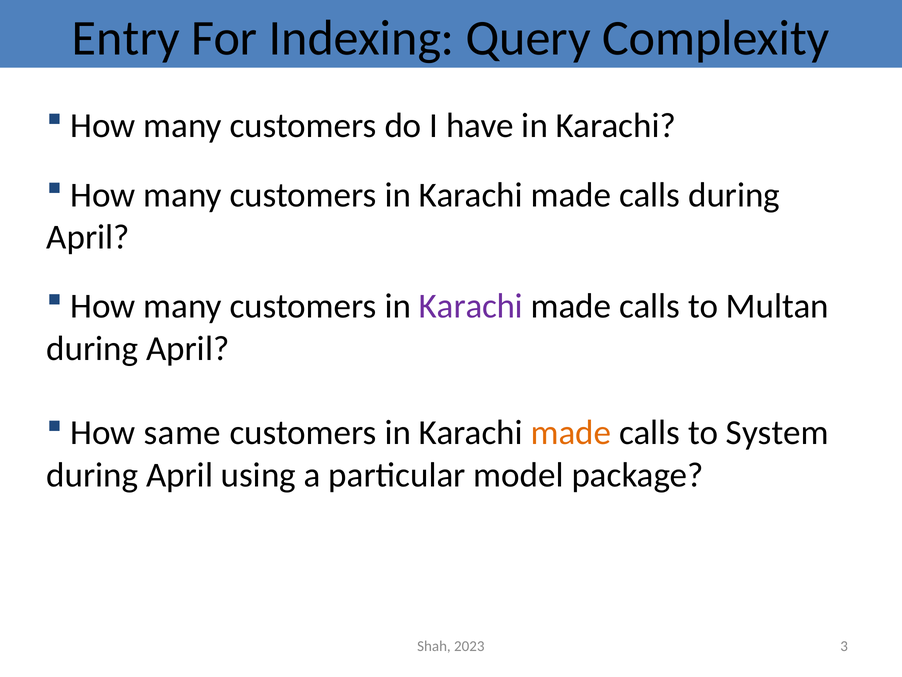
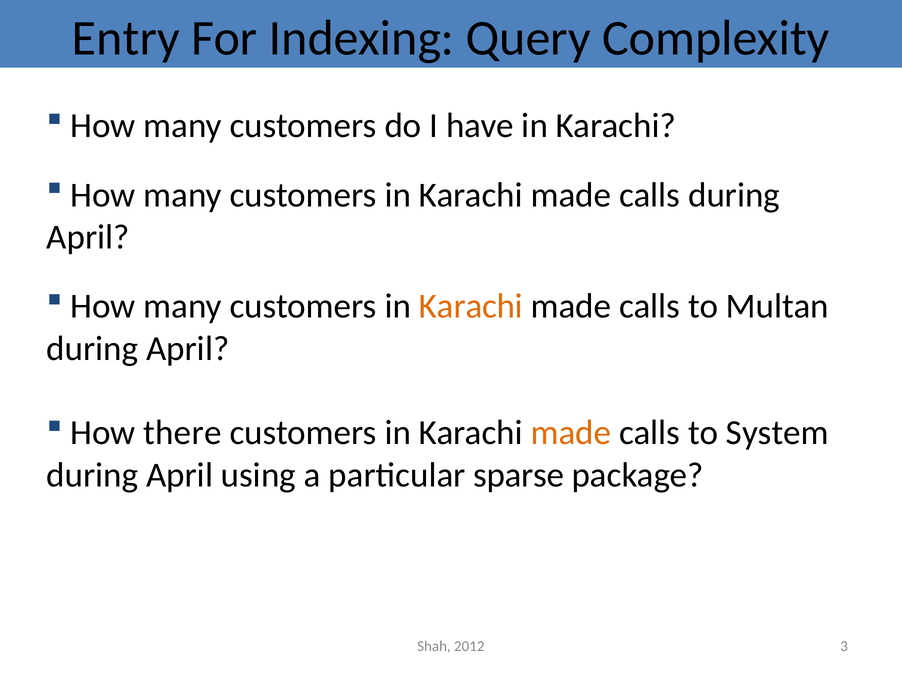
Karachi colour: purple -> orange (471, 306)
same: same -> there (182, 432)
model: model -> sparse (519, 475)
2023: 2023 -> 2012 (469, 646)
